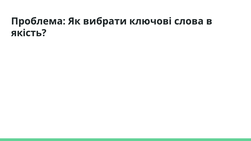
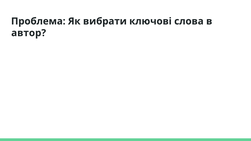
якість: якість -> автор (29, 33)
